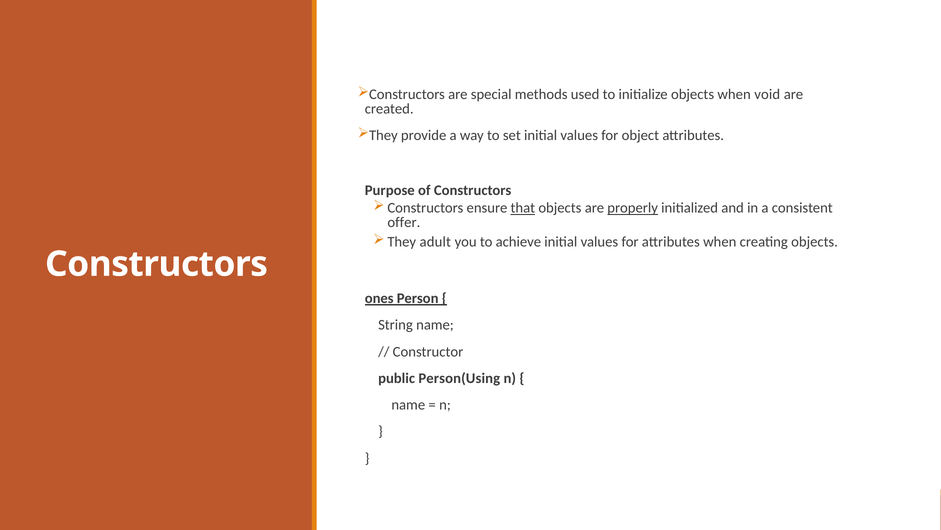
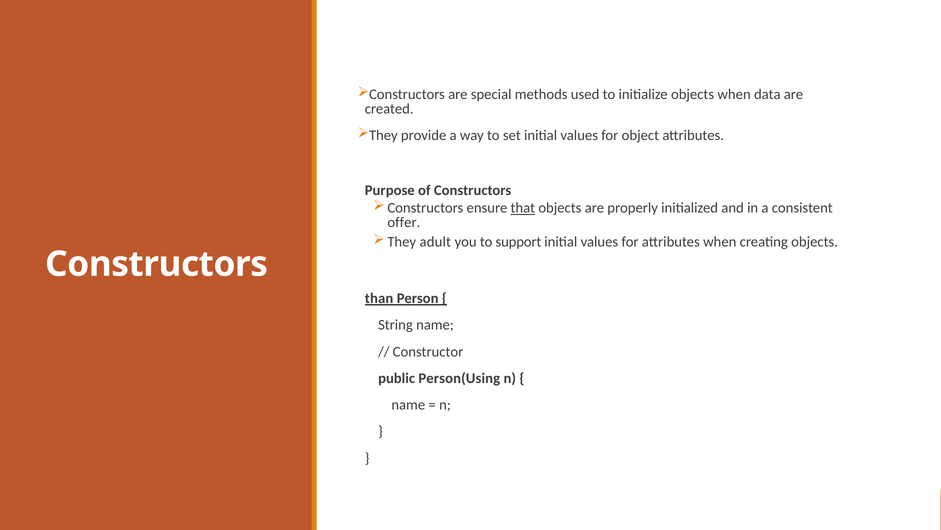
void: void -> data (767, 94)
properly underline: present -> none (633, 208)
achieve: achieve -> support (518, 242)
ones: ones -> than (379, 298)
